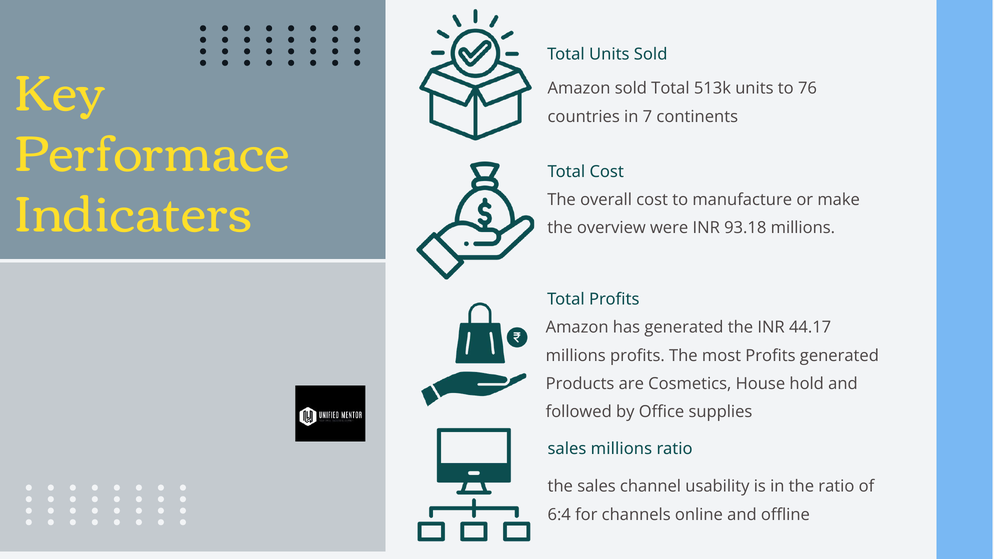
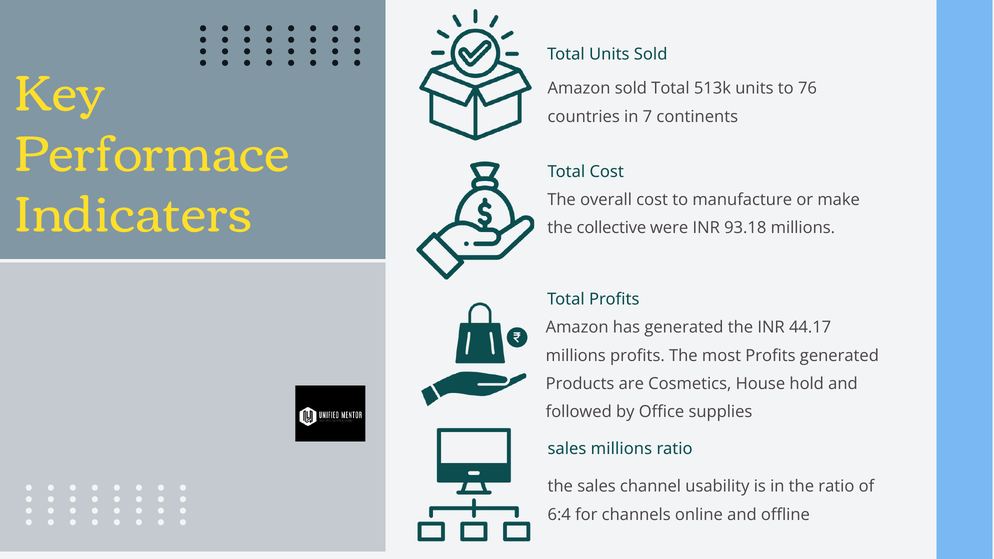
overview: overview -> collective (611, 228)
